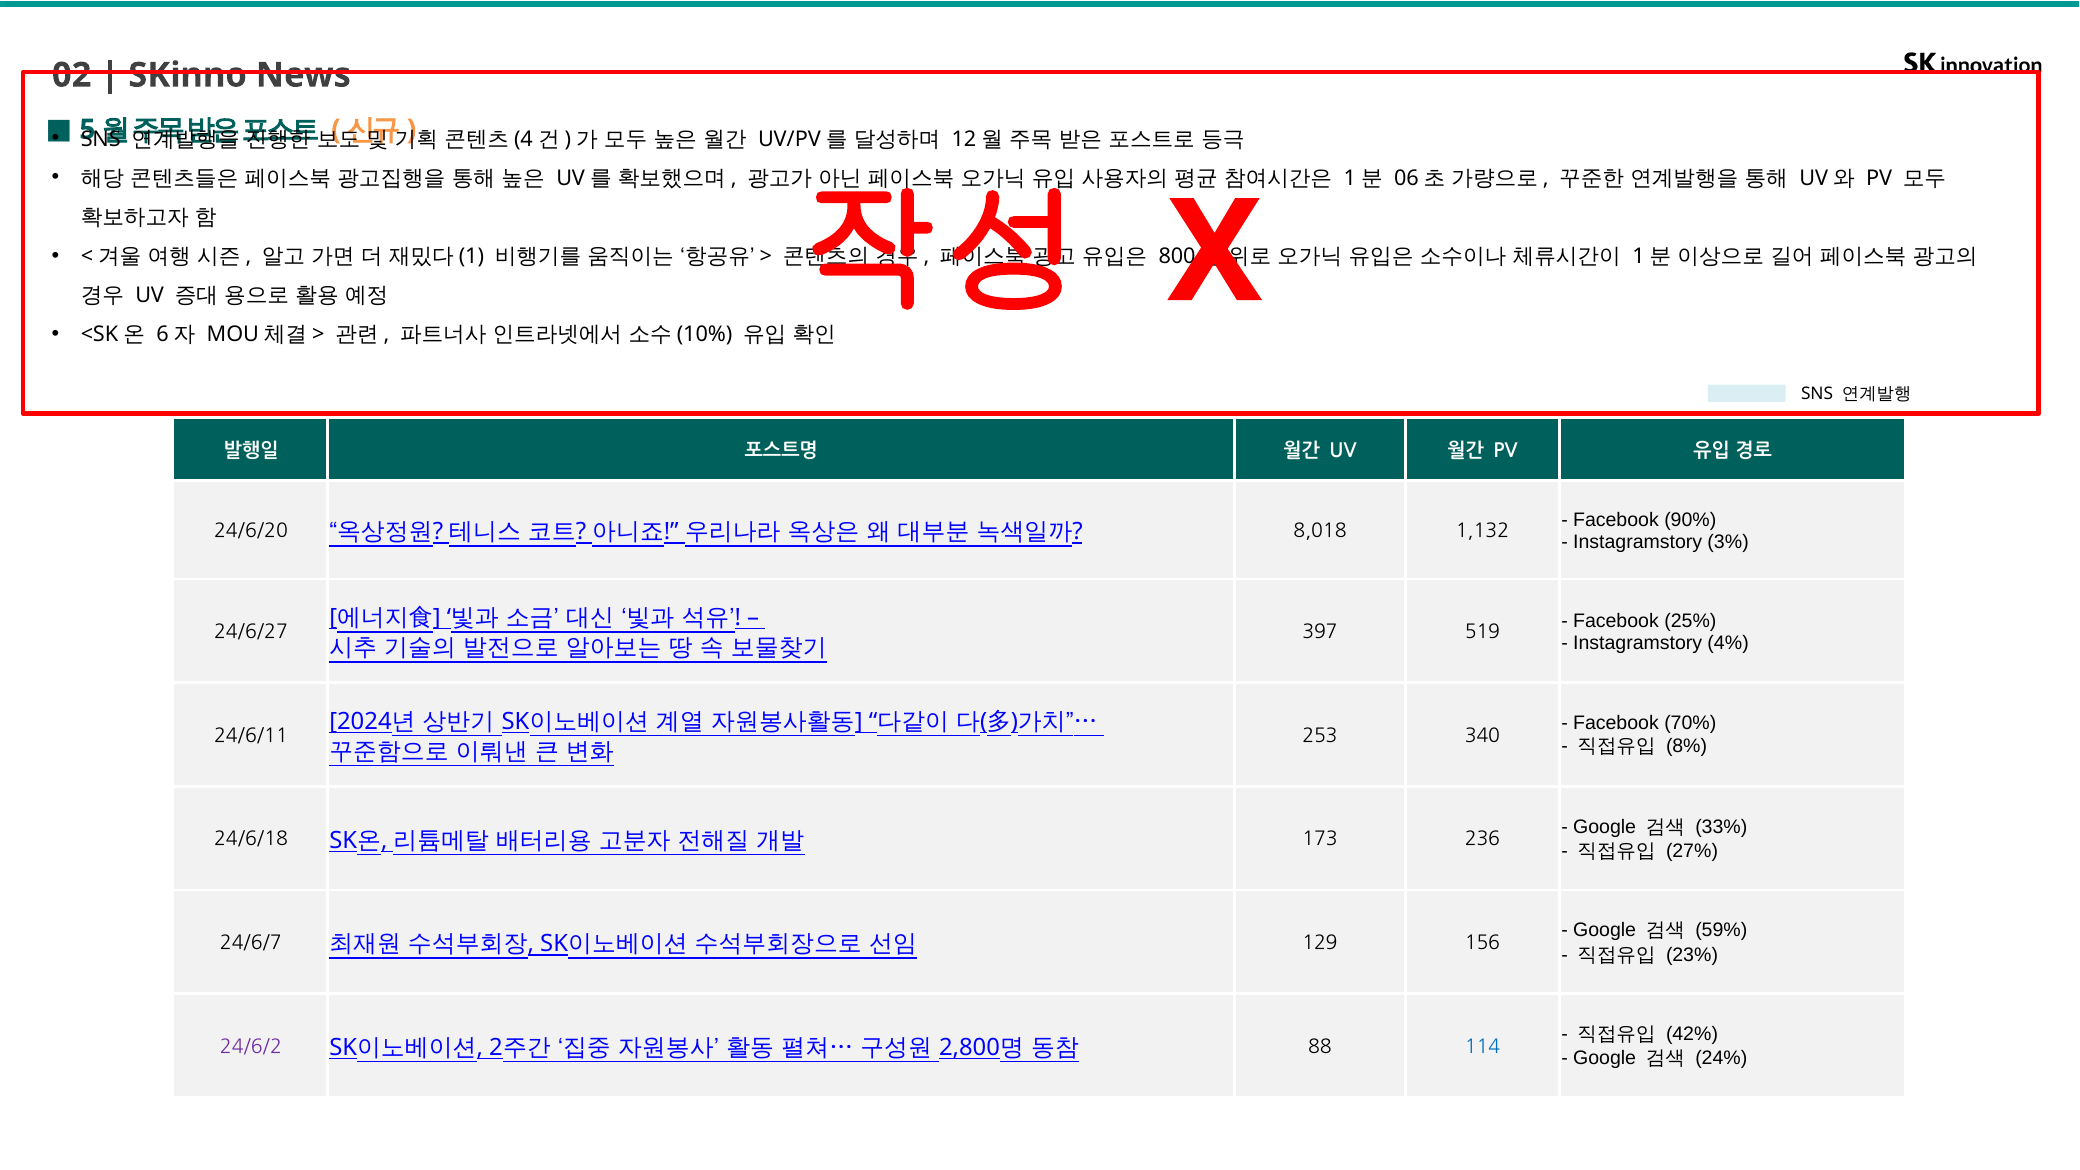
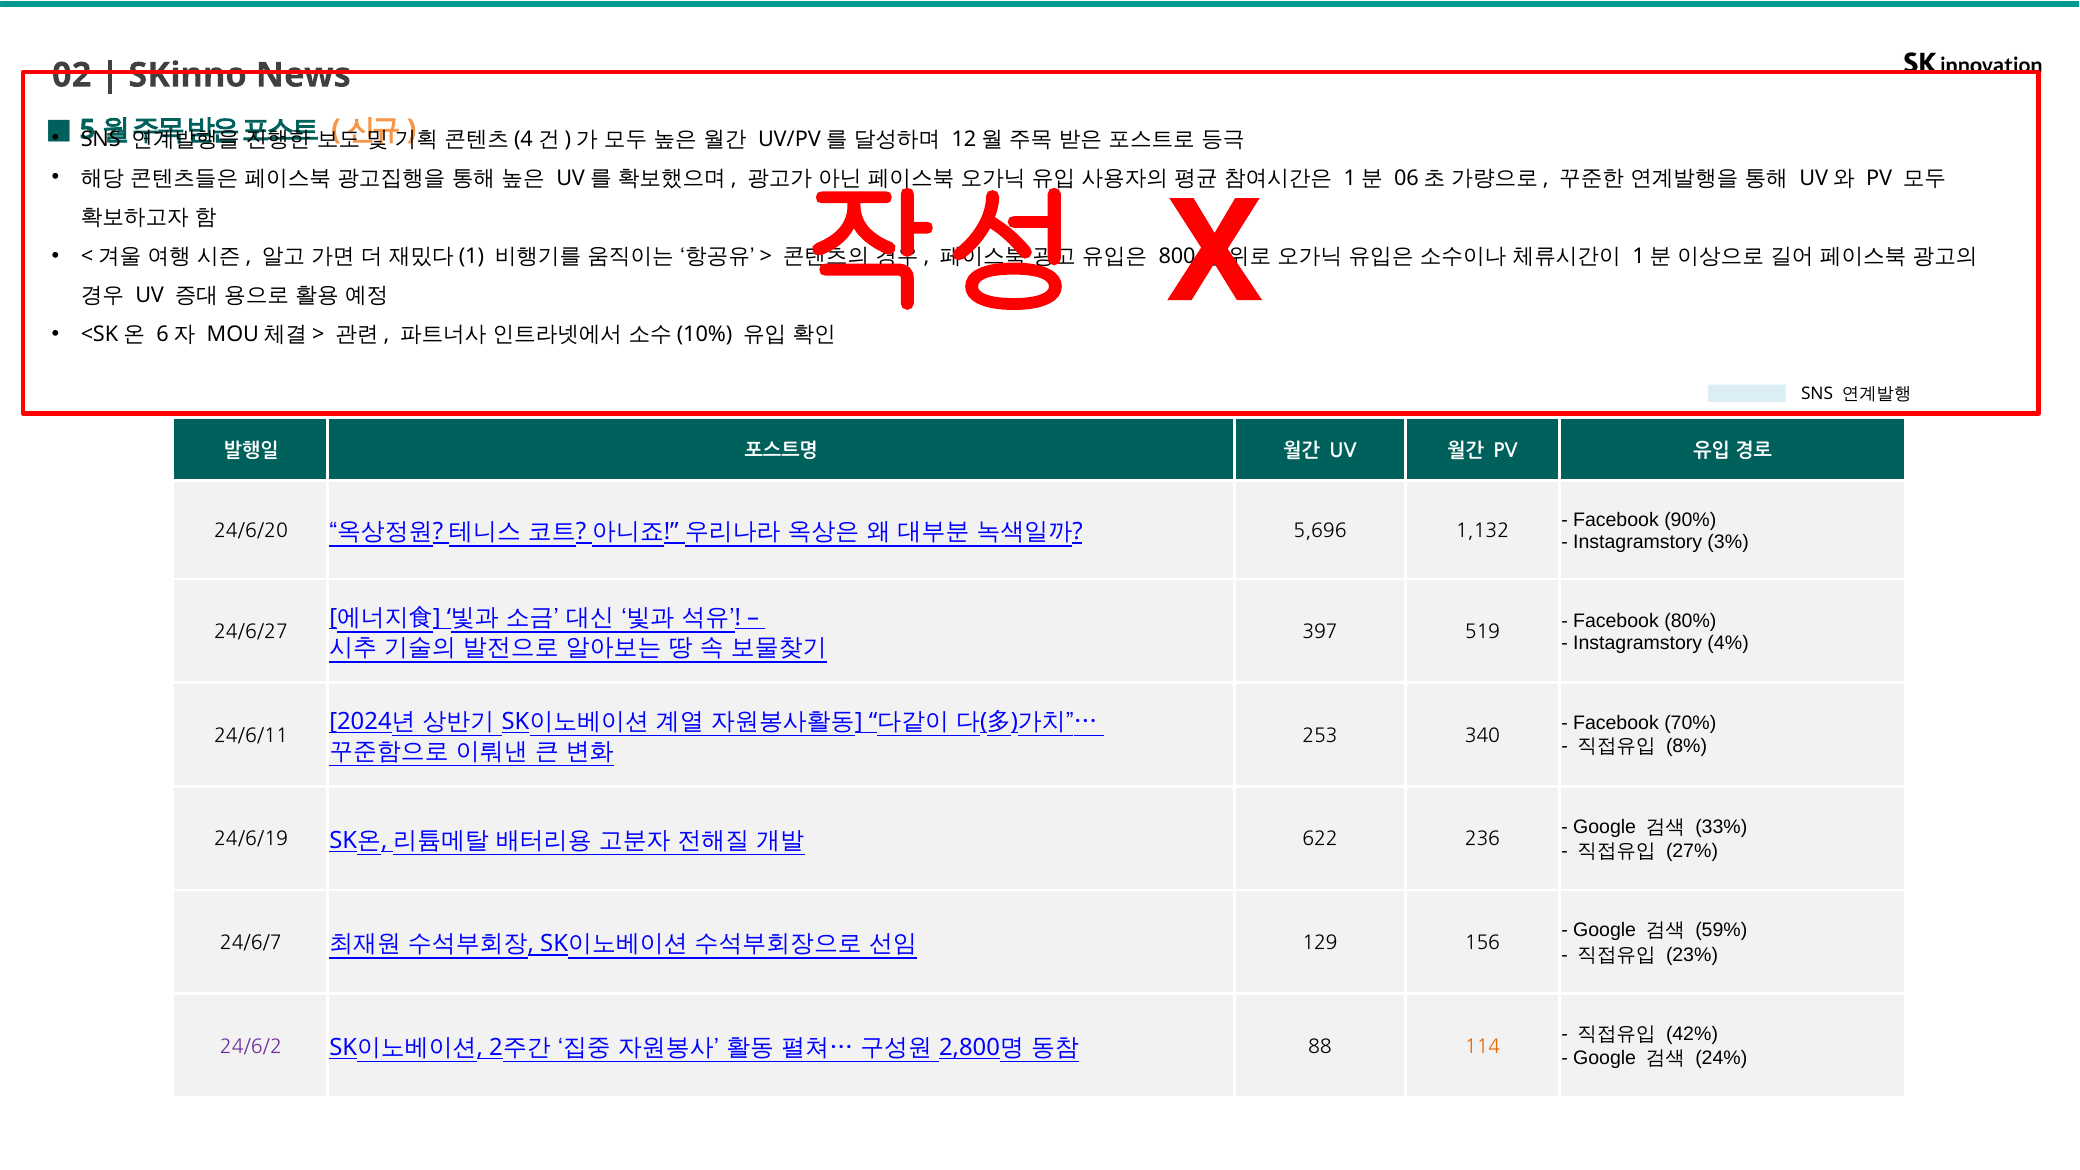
8,018: 8,018 -> 5,696 (1320, 531)
25%: 25% -> 80% (1690, 621)
24/6/18: 24/6/18 -> 24/6/19 (251, 839)
173: 173 -> 622 (1320, 839)
114 colour: blue -> orange (1482, 1047)
